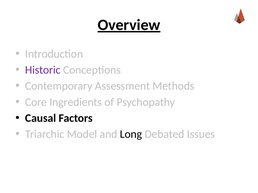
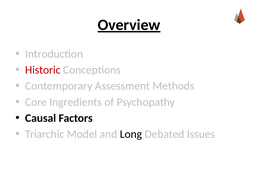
Historic colour: purple -> red (43, 70)
